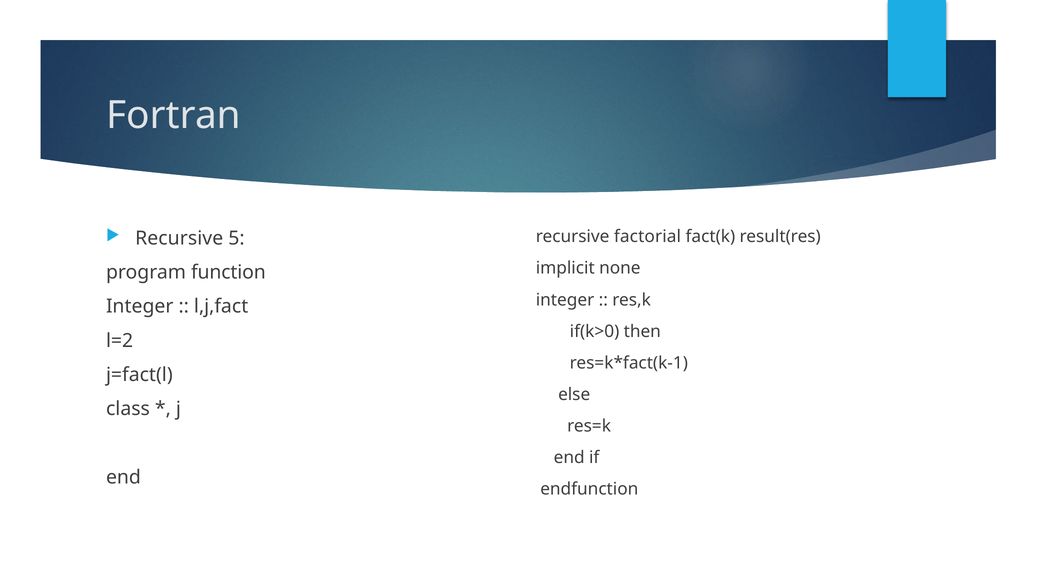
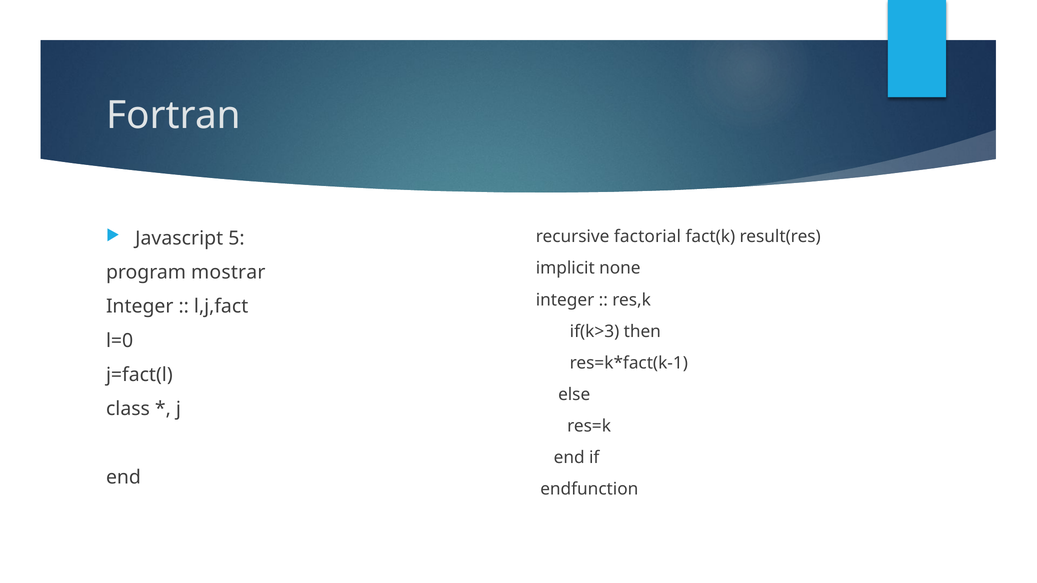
Recursive: Recursive -> Javascript (179, 238)
function: function -> mostrar (228, 272)
if(k>0: if(k>0 -> if(k>3 (595, 332)
l=2: l=2 -> l=0 (120, 341)
